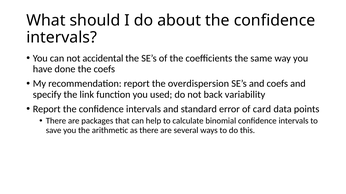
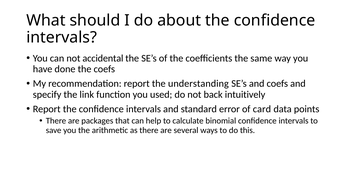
overdispersion: overdispersion -> understanding (198, 84)
variability: variability -> intuitively (245, 95)
